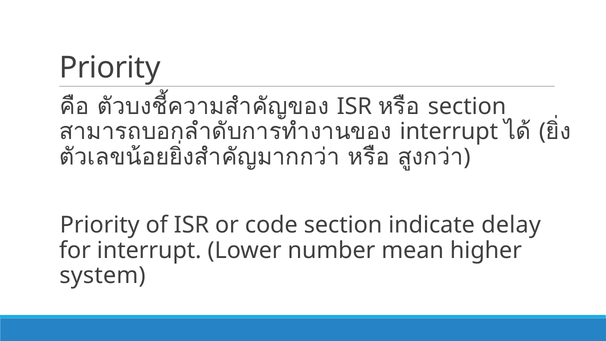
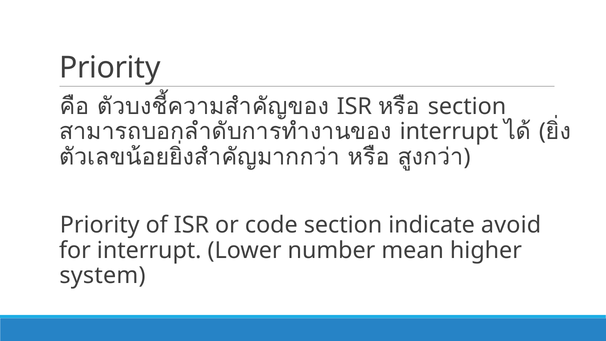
delay: delay -> avoid (511, 225)
